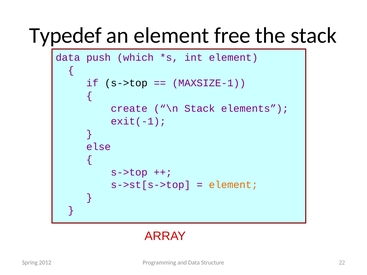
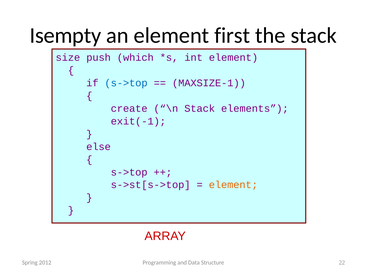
Typedef: Typedef -> Isempty (65, 36)
free: free -> first (232, 36)
data: data -> size (68, 58)
s->top colour: black -> blue (126, 83)
